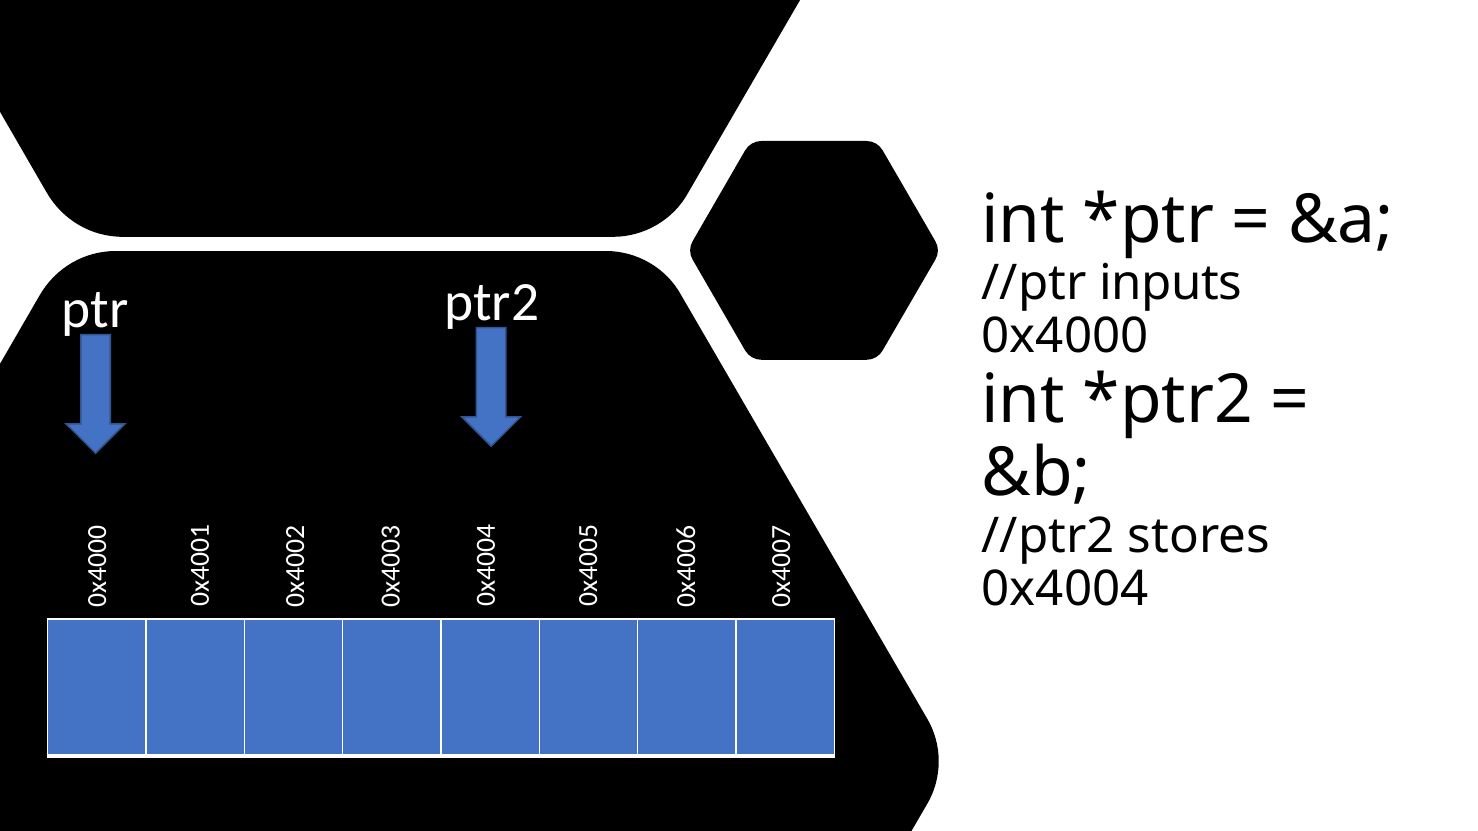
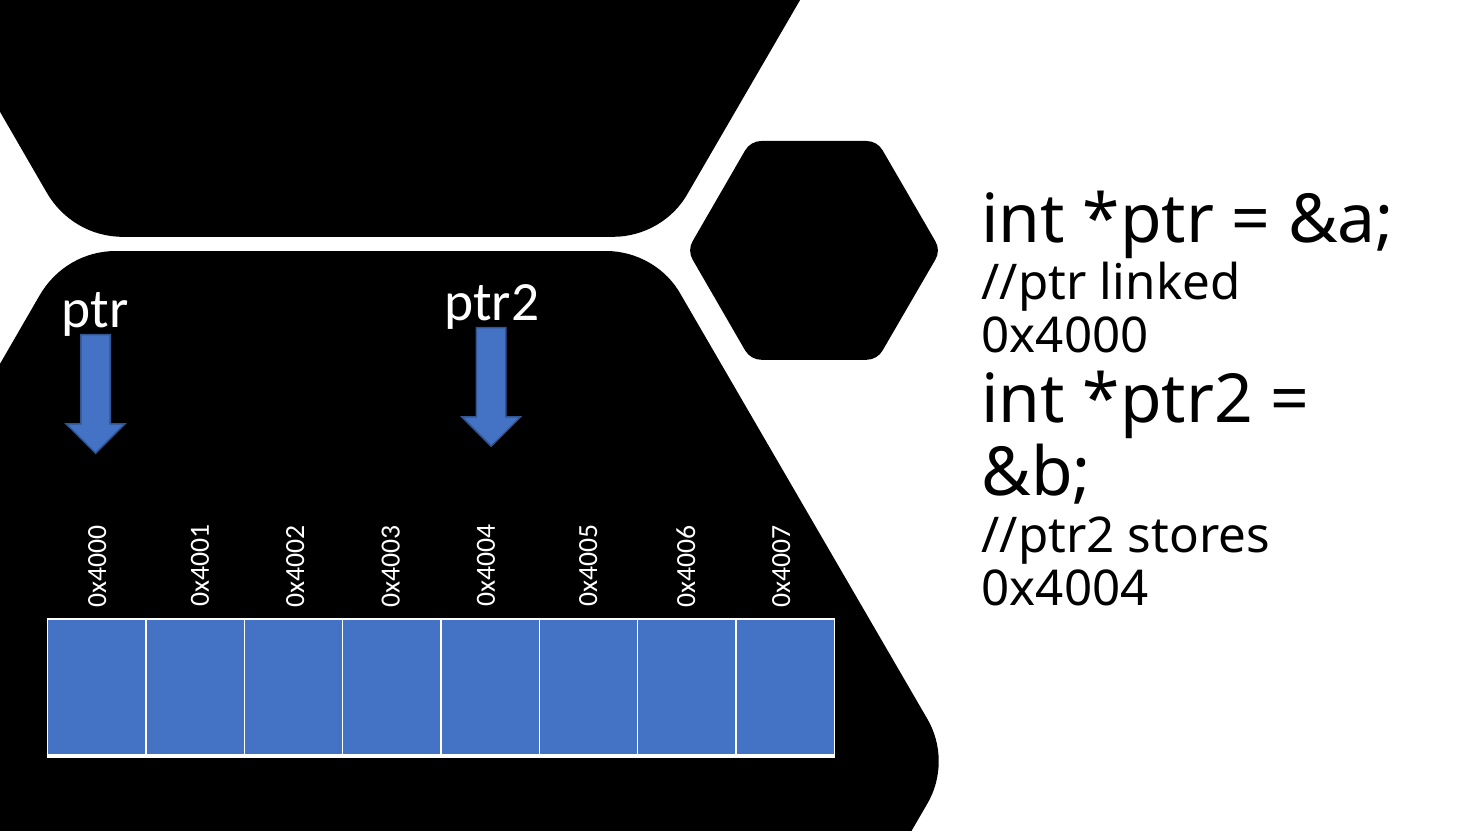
inputs: inputs -> linked (1170, 283)
